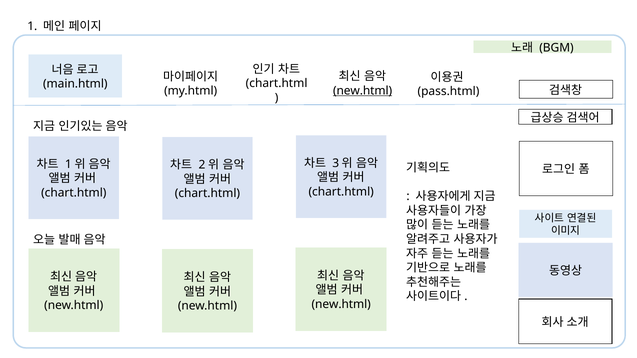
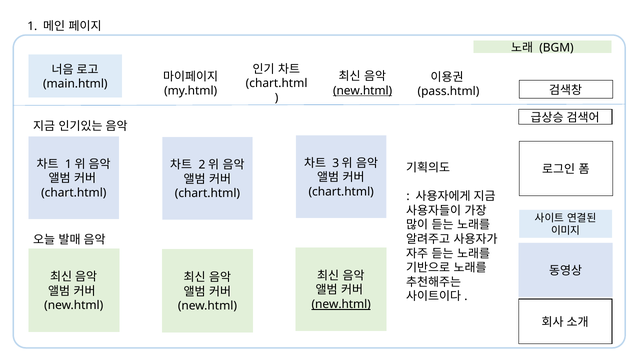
new.html underline: none -> present (341, 305)
